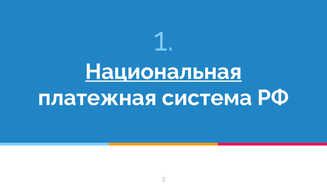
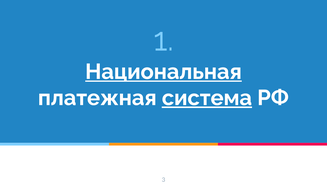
система underline: none -> present (207, 98)
